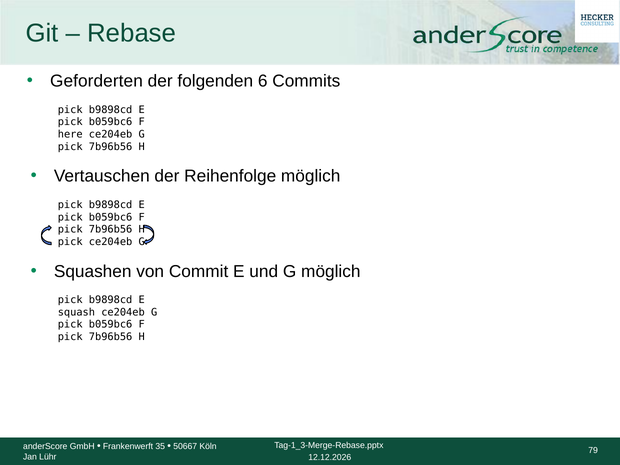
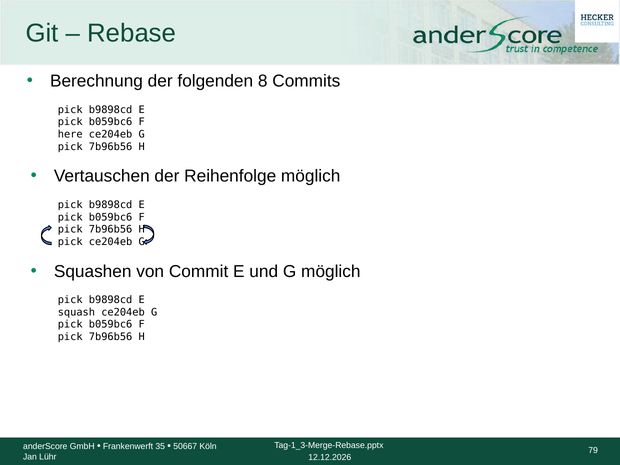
Geforderten: Geforderten -> Berechnung (97, 81)
6: 6 -> 8 (263, 81)
